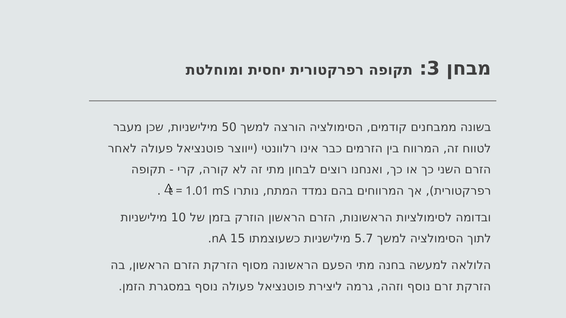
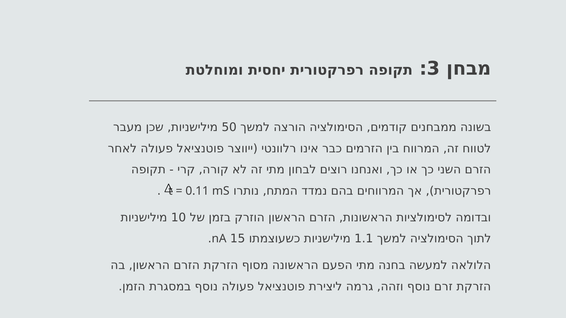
1.01: 1.01 -> 0.11 (197, 191)
5.7: 5.7 -> 1.1 (364, 239)
